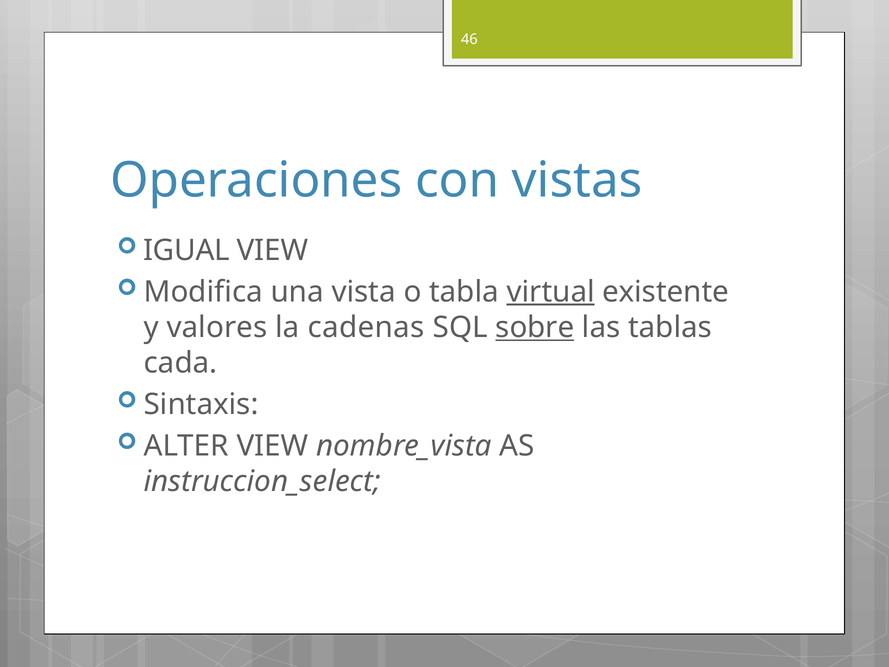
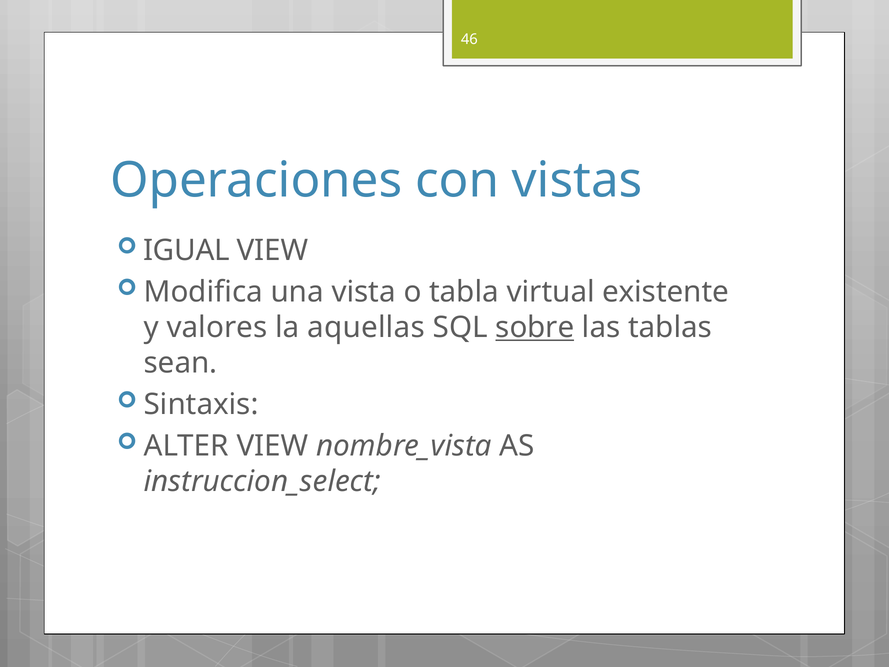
virtual underline: present -> none (551, 292)
cadenas: cadenas -> aquellas (366, 327)
cada: cada -> sean (181, 363)
